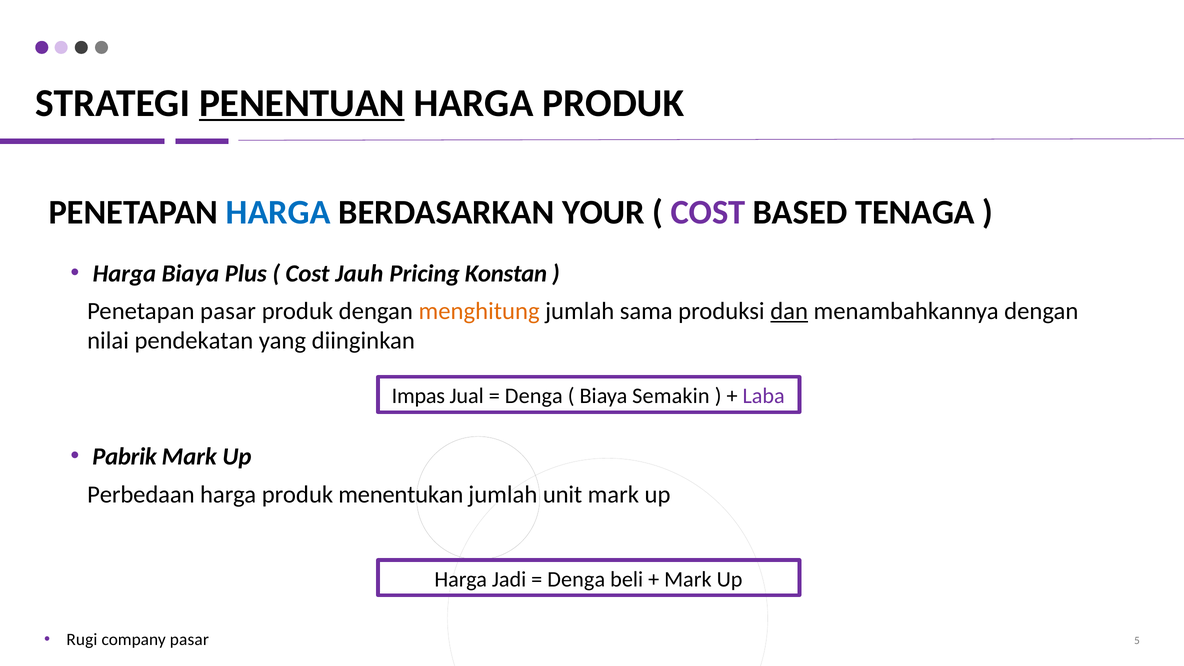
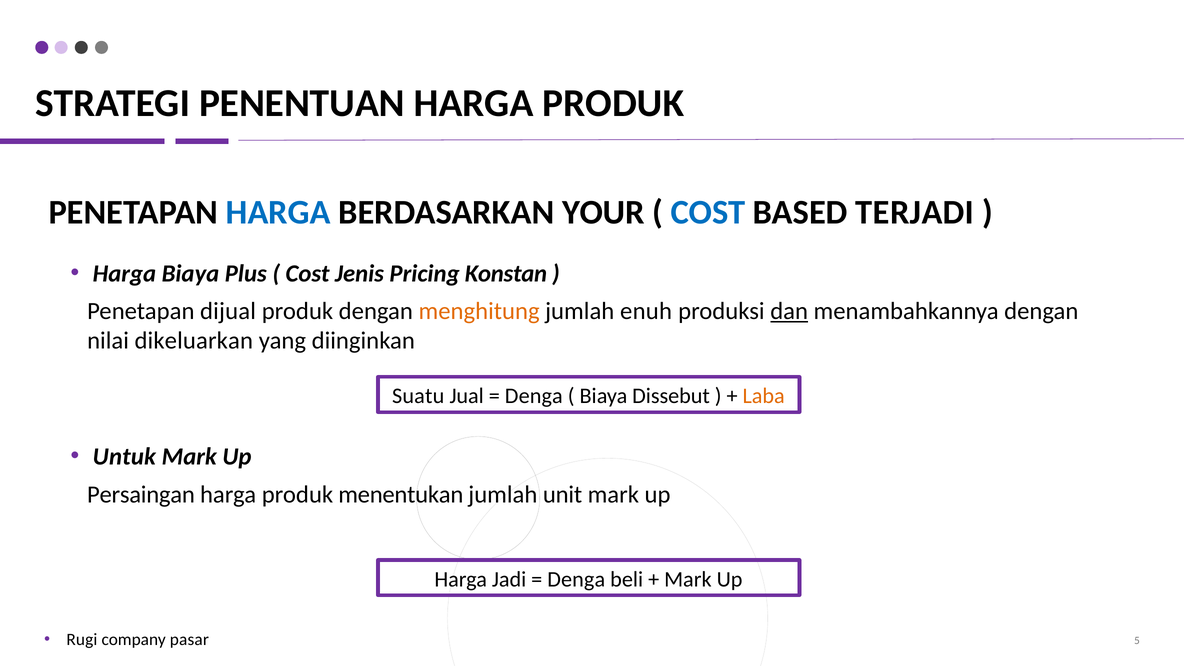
PENENTUAN underline: present -> none (302, 103)
COST colour: purple -> blue (708, 212)
TENAGA: TENAGA -> TERJADI (915, 212)
Jauh: Jauh -> Jenis (359, 274)
Penetapan pasar: pasar -> dijual (228, 311)
sama: sama -> enuh (646, 311)
pendekatan: pendekatan -> dikeluarkan (194, 341)
Impas: Impas -> Suatu (418, 396)
Semakin: Semakin -> Dissebut (671, 396)
Laba colour: purple -> orange (764, 396)
Pabrik: Pabrik -> Untuk (124, 457)
Perbedaan: Perbedaan -> Persaingan (141, 494)
